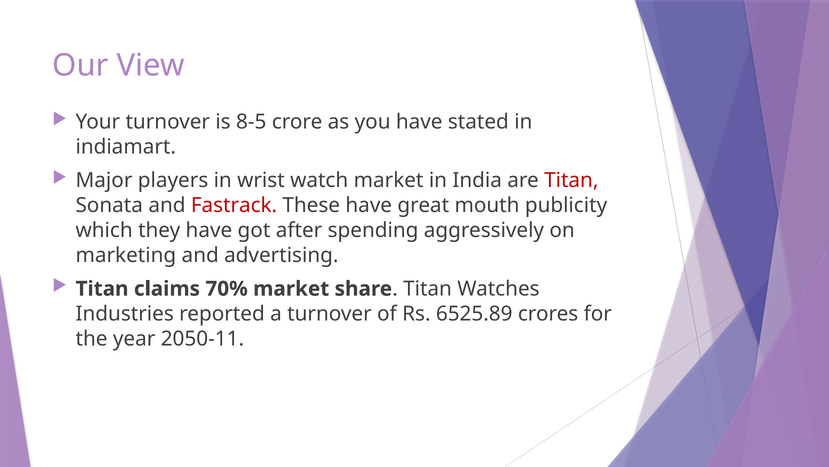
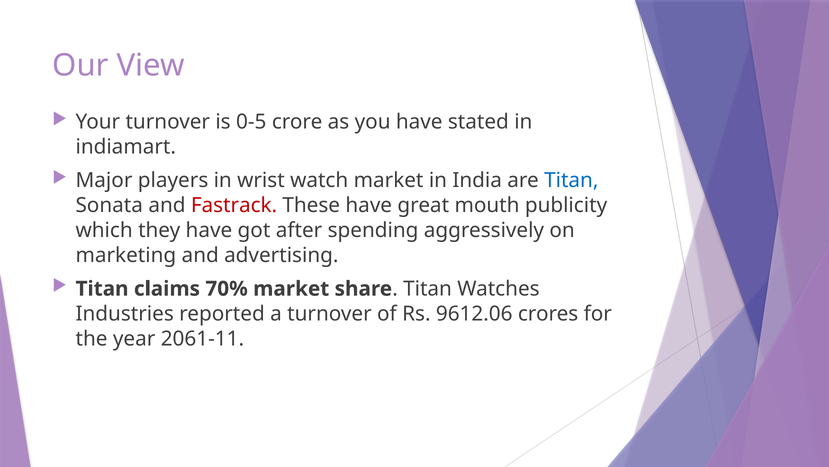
8-5: 8-5 -> 0-5 (251, 122)
Titan colour: red -> blue (571, 180)
6525.89: 6525.89 -> 9612.06 (474, 313)
2050-11: 2050-11 -> 2061-11 (202, 338)
